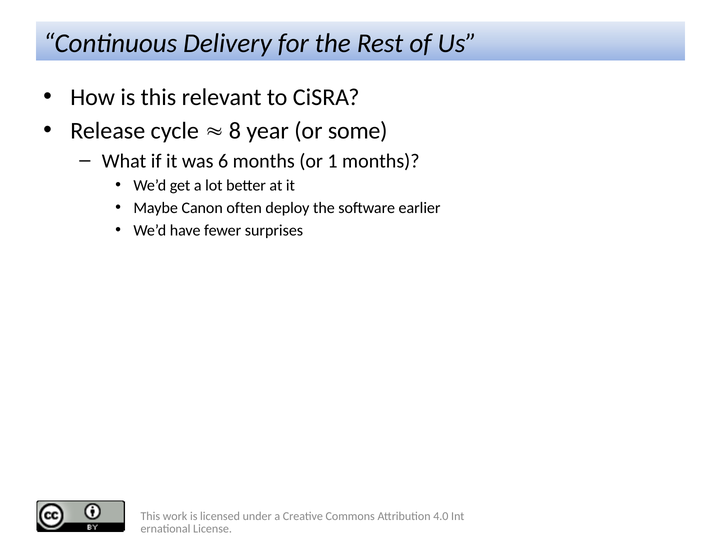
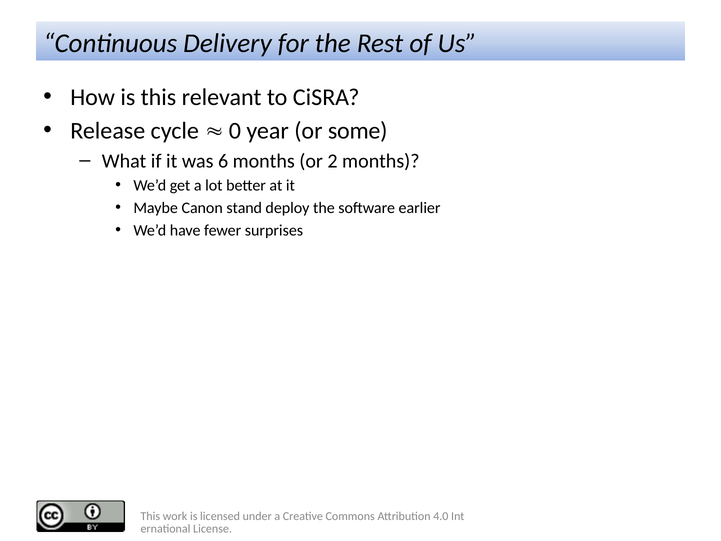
8: 8 -> 0 (235, 131)
1: 1 -> 2 (333, 161)
often: often -> stand (244, 208)
